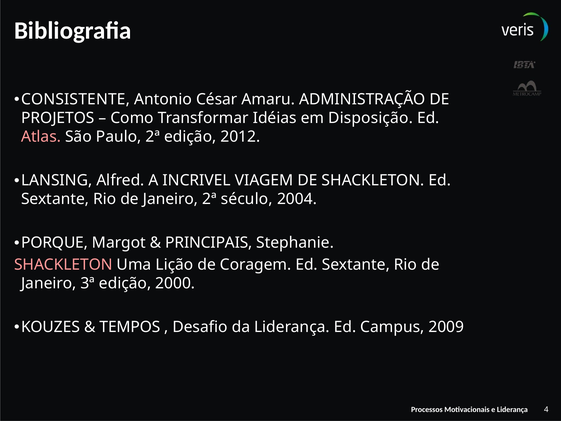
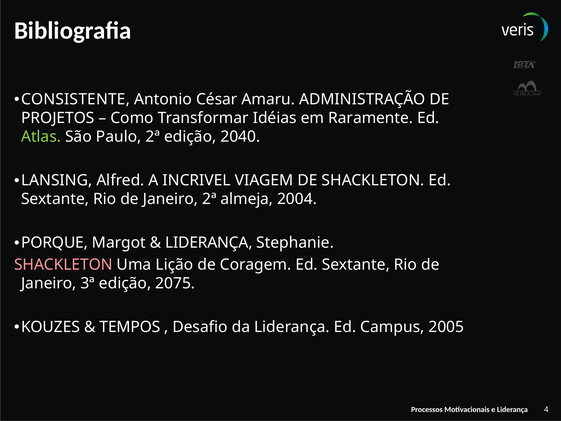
Disposição: Disposição -> Raramente (371, 118)
Atlas colour: pink -> light green (41, 137)
2012: 2012 -> 2040 (240, 137)
século: século -> almeja (247, 199)
PRINCIPAIS: PRINCIPAIS -> LIDERANÇA (209, 243)
2000: 2000 -> 2075 (175, 283)
2009: 2009 -> 2005 (446, 327)
